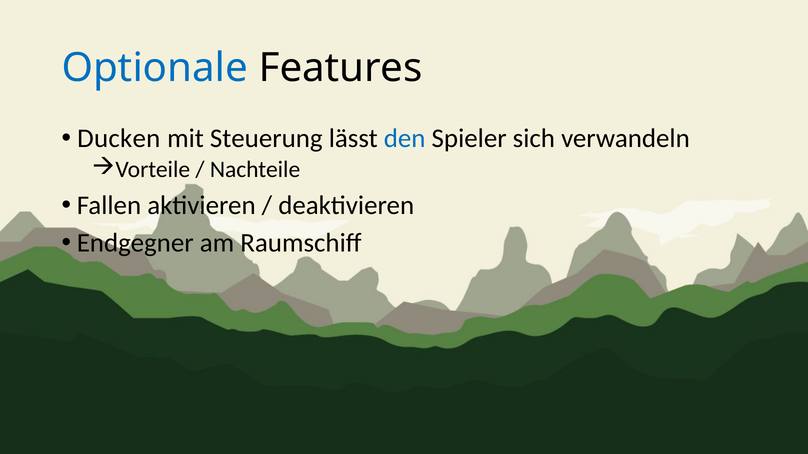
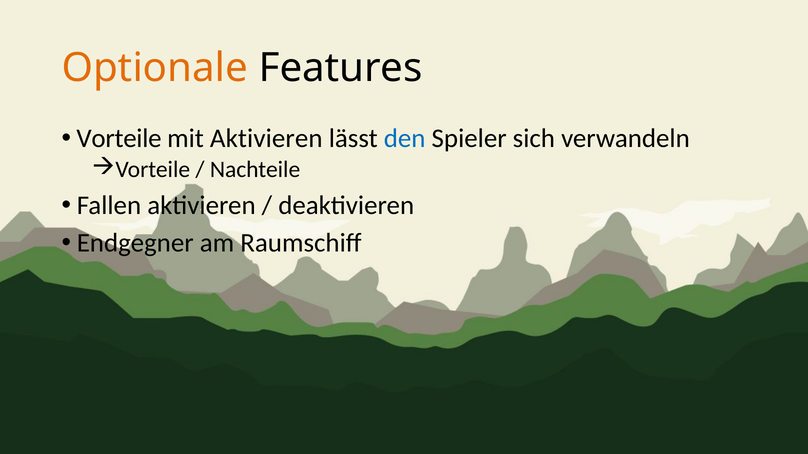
Optionale colour: blue -> orange (155, 68)
Ducken: Ducken -> Vorteile (119, 138)
mit Steuerung: Steuerung -> Aktivieren (266, 138)
